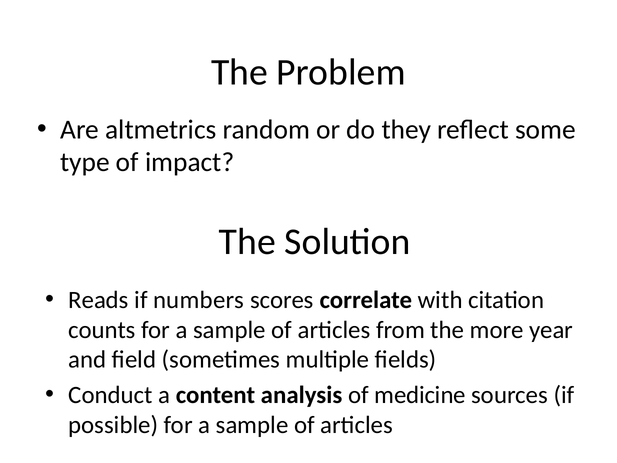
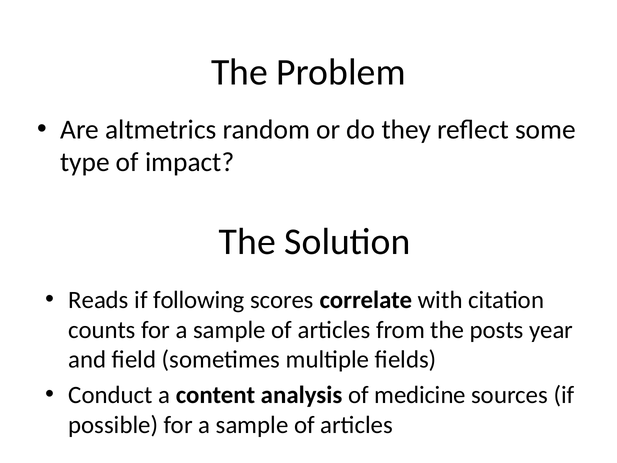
numbers: numbers -> following (199, 300)
more: more -> posts (497, 330)
